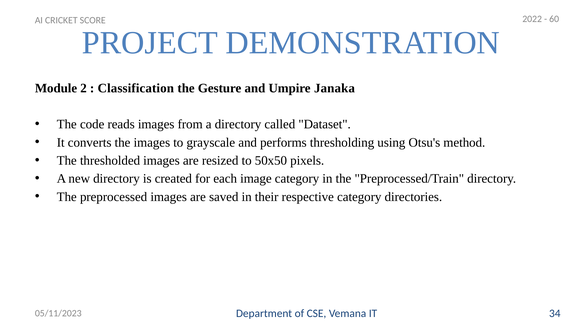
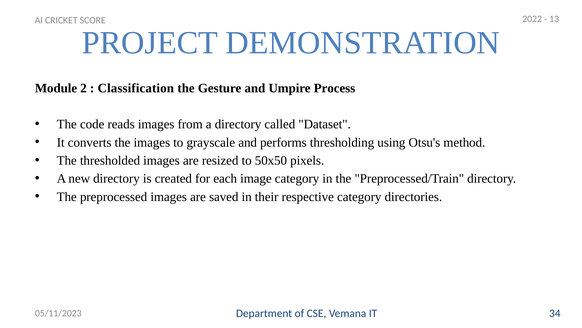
60: 60 -> 13 (554, 19)
Janaka: Janaka -> Process (335, 88)
